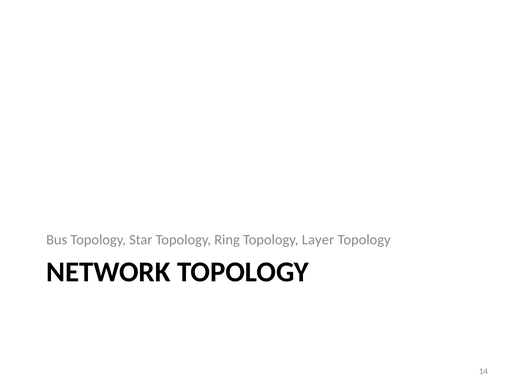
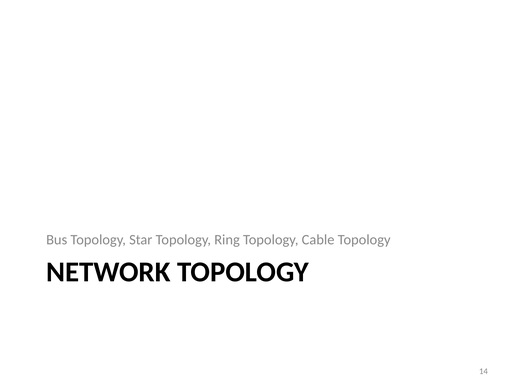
Layer: Layer -> Cable (318, 240)
